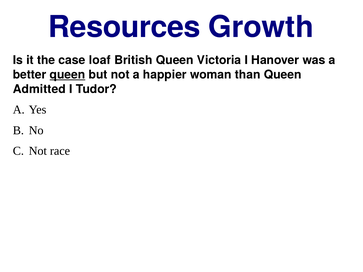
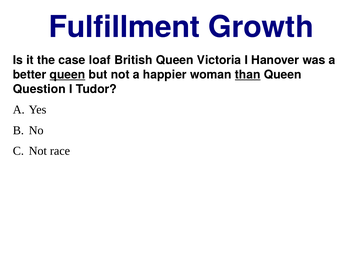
Resources: Resources -> Fulfillment (124, 27)
than underline: none -> present (248, 75)
Admitted: Admitted -> Question (39, 89)
